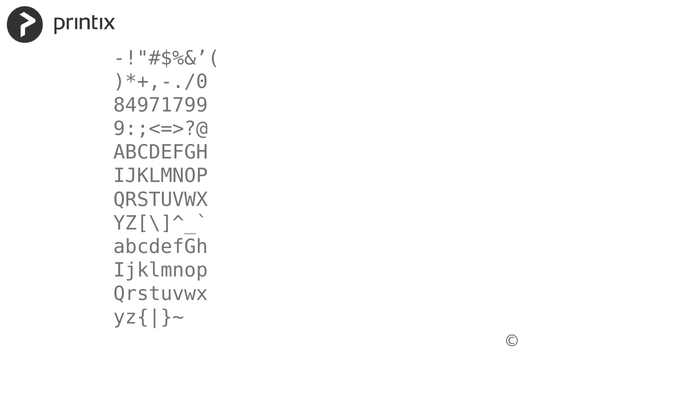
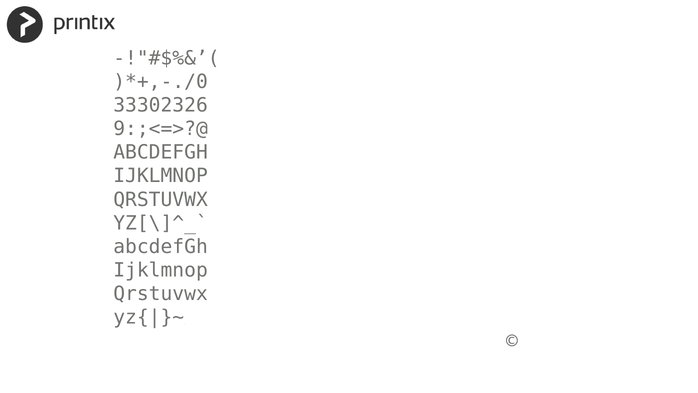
84971799: 84971799 -> 33302326 (161, 105)
